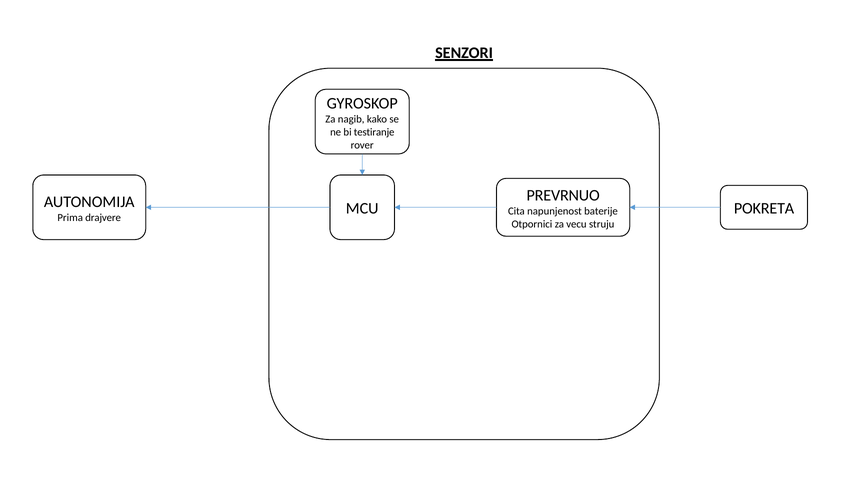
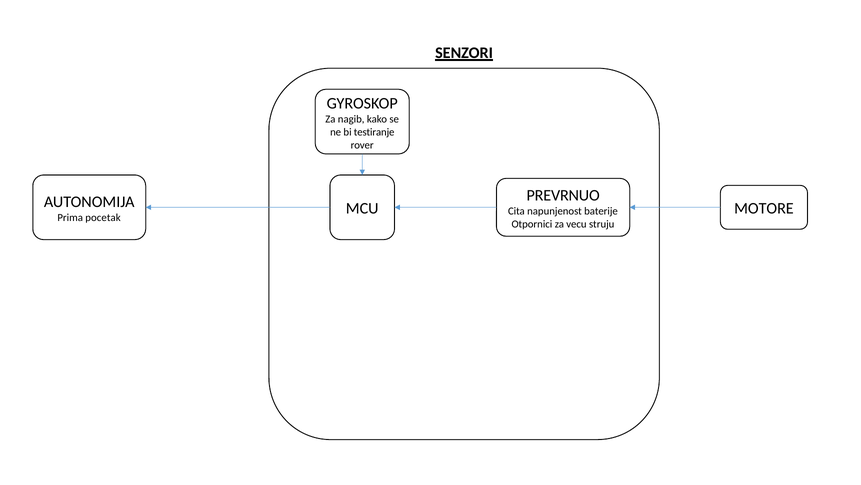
POKRETA: POKRETA -> MOTORE (764, 208)
drajvere: drajvere -> pocetak (103, 217)
